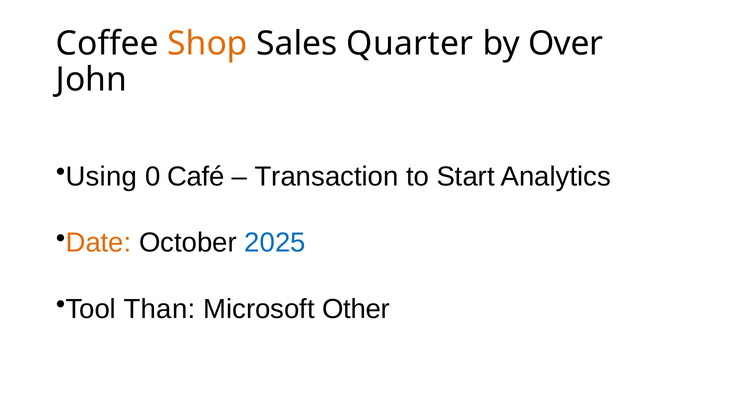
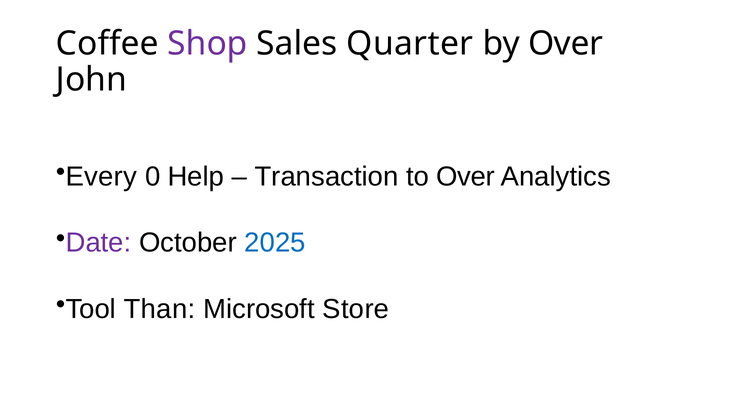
Shop colour: orange -> purple (207, 43)
Using: Using -> Every (101, 177)
Café: Café -> Help (196, 177)
to Start: Start -> Over (466, 177)
Date colour: orange -> purple (99, 243)
Other: Other -> Store (356, 309)
